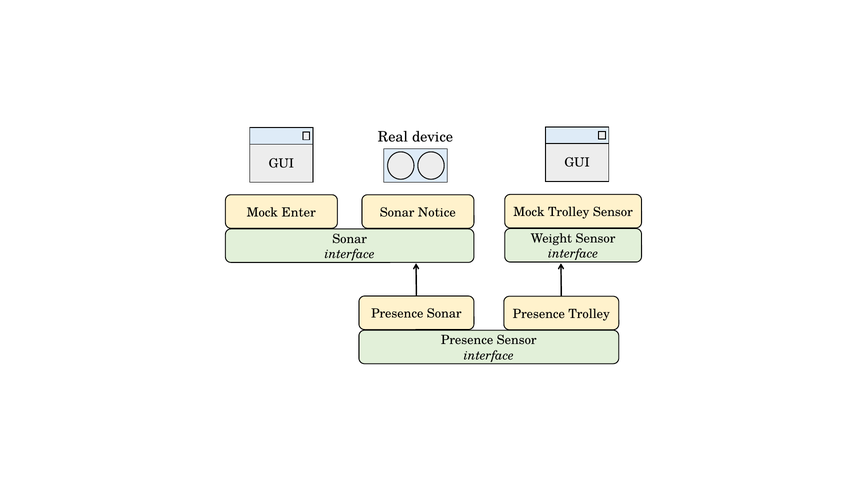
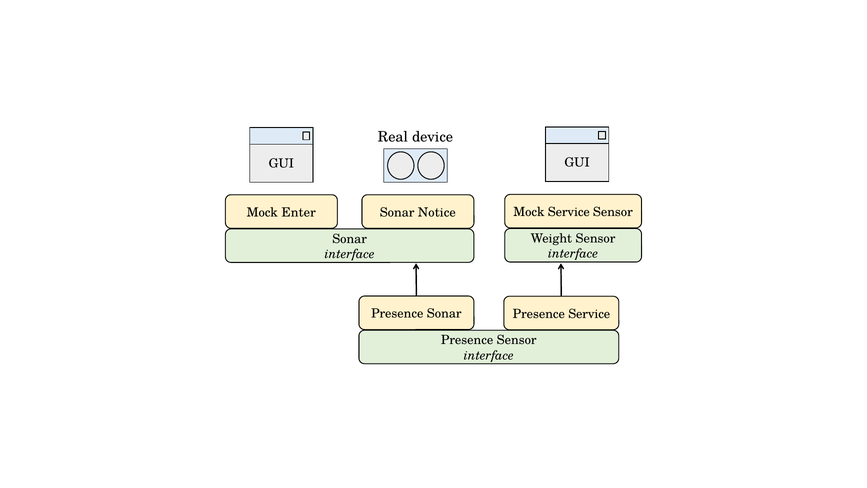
Mock Trolley: Trolley -> Service (569, 212)
Presence Trolley: Trolley -> Service (589, 314)
